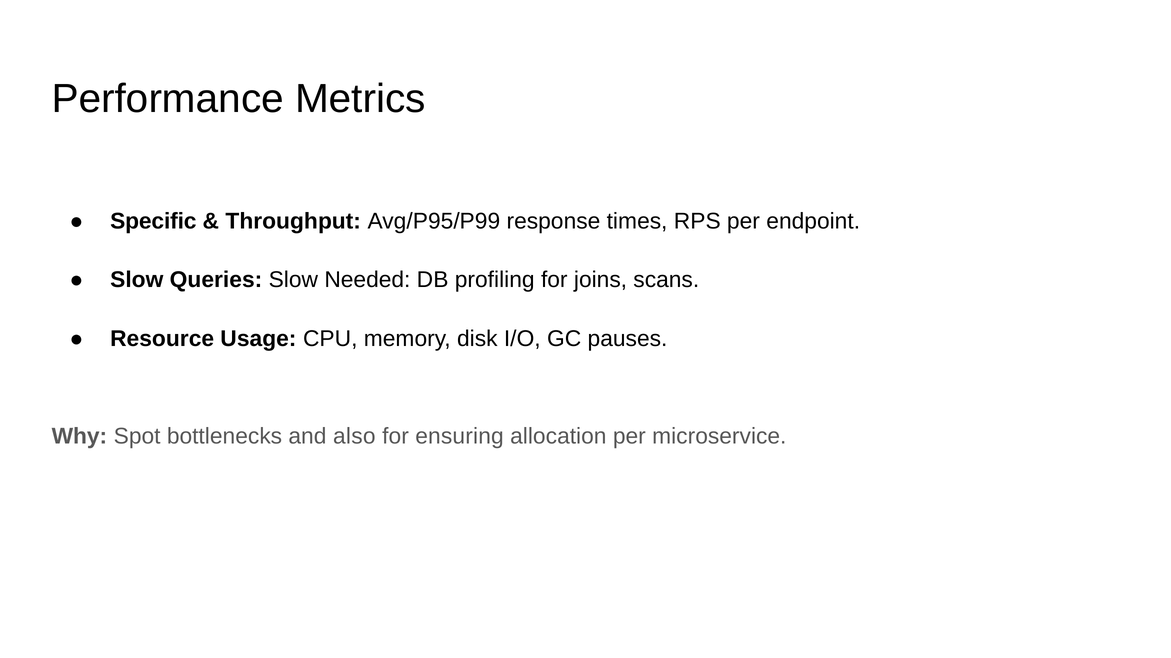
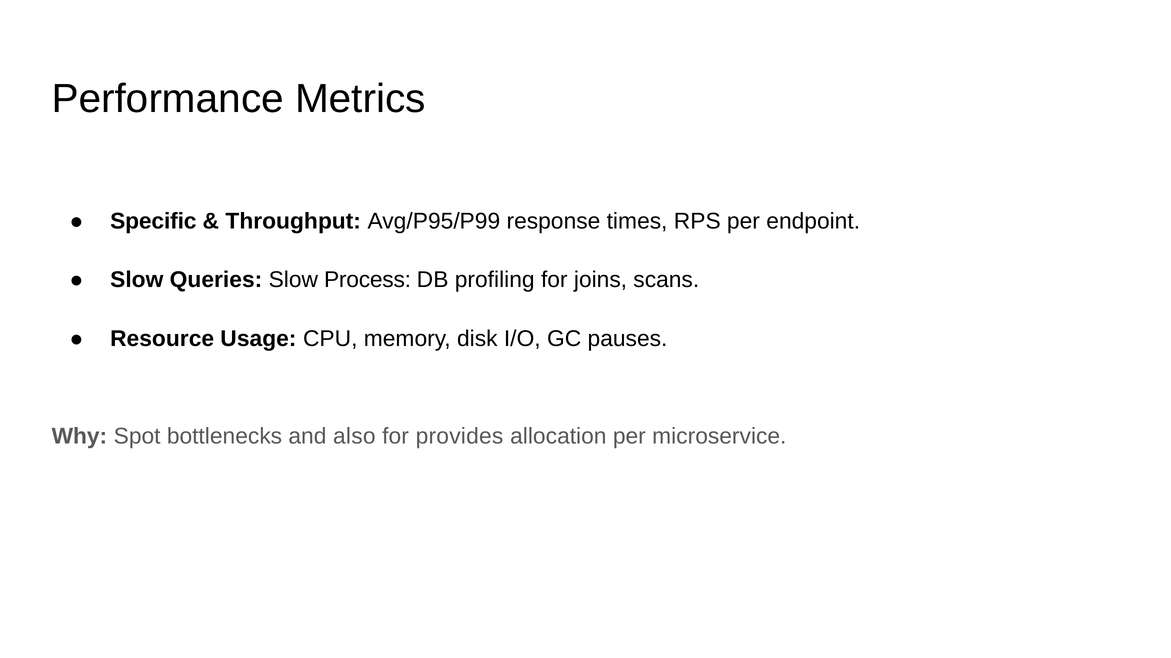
Needed: Needed -> Process (368, 280)
ensuring: ensuring -> provides (459, 437)
